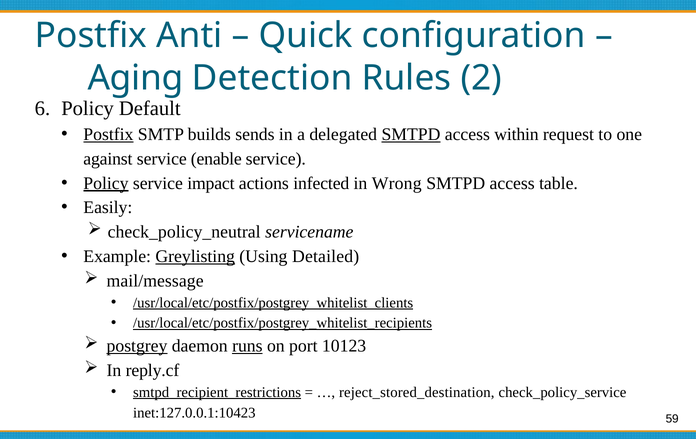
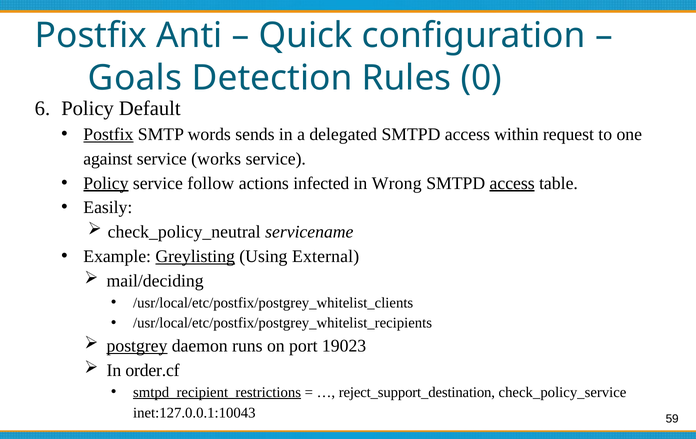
Aging: Aging -> Goals (135, 78)
2: 2 -> 0 (481, 78)
builds: builds -> words (209, 134)
SMTPD underline: present -> none (411, 134)
enable: enable -> works (216, 159)
impact: impact -> follow (211, 183)
access underline: none -> present (512, 183)
Detailed: Detailed -> External (326, 256)
mail/message: mail/message -> mail/deciding (155, 281)
/usr/local/etc/postfix/postgrey_whitelist_clients underline: present -> none (273, 302)
/usr/local/etc/postfix/postgrey_whitelist_recipients underline: present -> none (283, 323)
runs underline: present -> none (247, 346)
10123: 10123 -> 19023 (344, 346)
reply.cf: reply.cf -> order.cf (153, 370)
reject_stored_destination: reject_stored_destination -> reject_support_destination (417, 392)
inet:127.0.0.1:10423: inet:127.0.0.1:10423 -> inet:127.0.0.1:10043 (194, 412)
